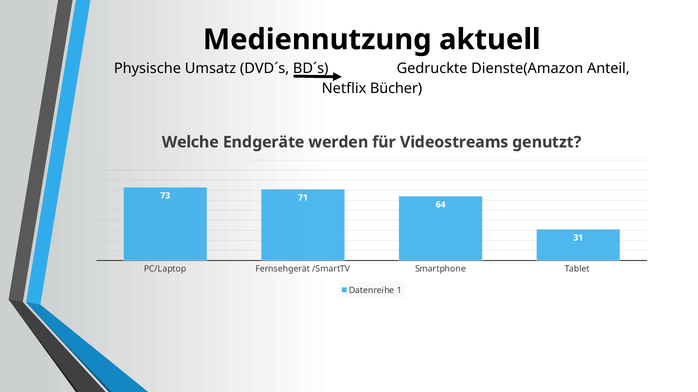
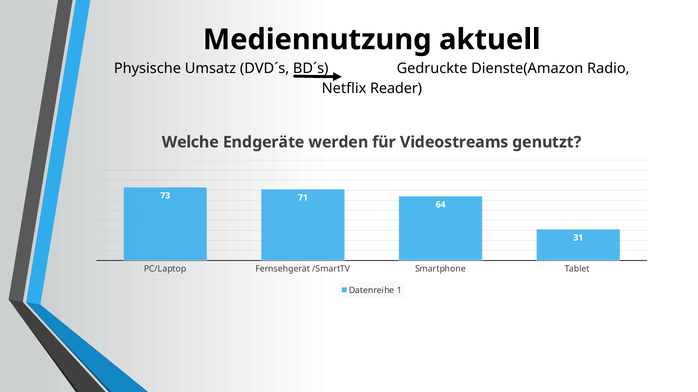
Anteil: Anteil -> Radio (608, 69)
Bücher: Bücher -> Reader (396, 89)
